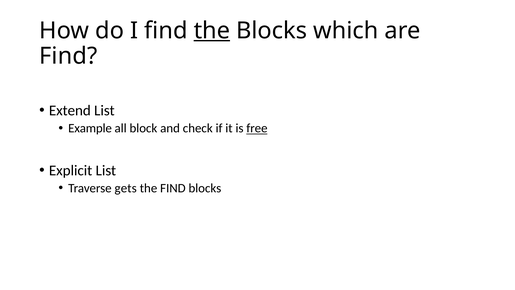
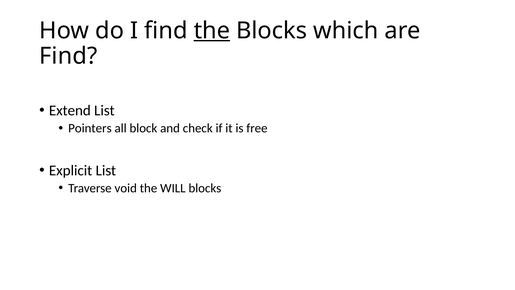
Example: Example -> Pointers (90, 128)
free underline: present -> none (257, 128)
gets: gets -> void (126, 188)
the FIND: FIND -> WILL (173, 188)
